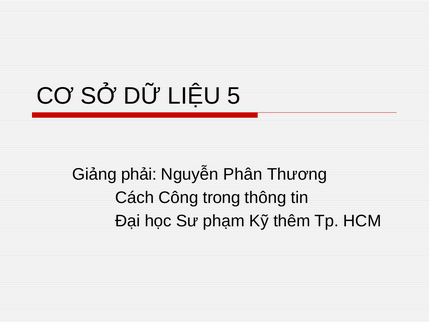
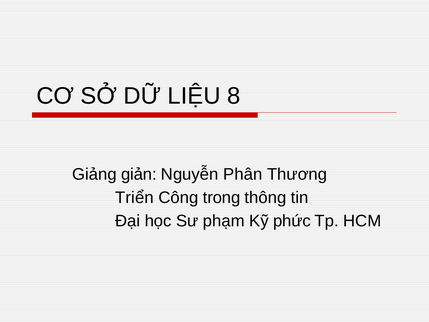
5: 5 -> 8 (234, 96)
phải: phải -> giản (139, 174)
Cách: Cách -> Triển (134, 198)
thêm: thêm -> phức (292, 221)
